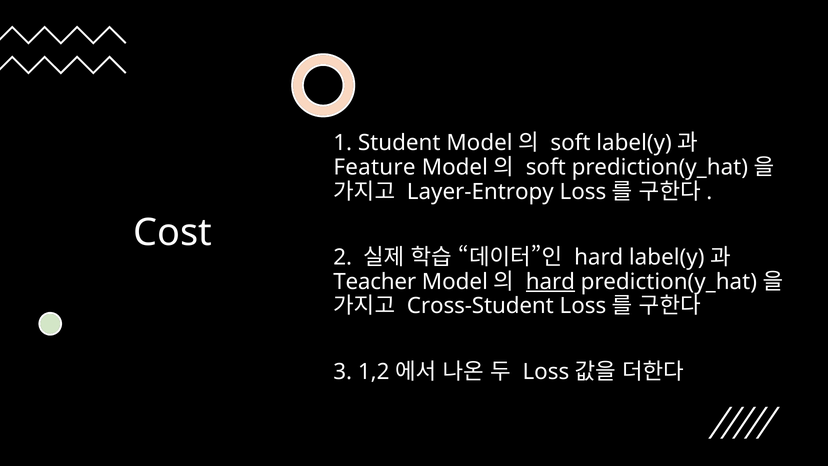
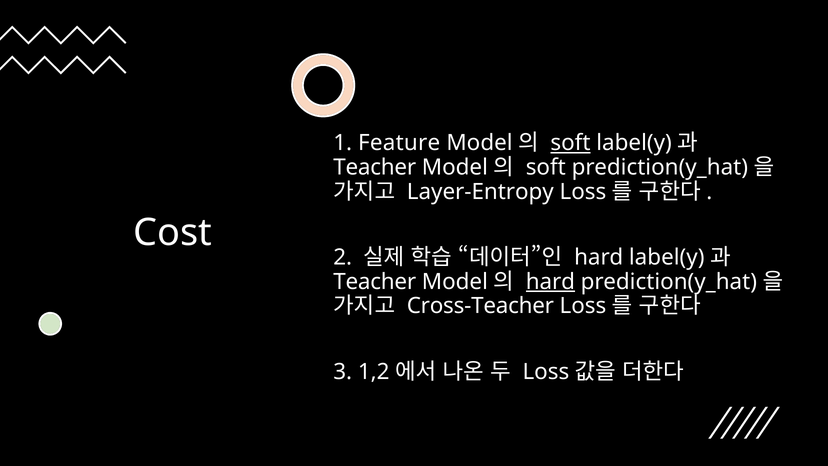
Student: Student -> Feature (399, 143)
soft underline: none -> present (570, 143)
Feature: Feature -> Teacher (375, 167)
Cross-Student: Cross-Student -> Cross-Teacher (480, 306)
